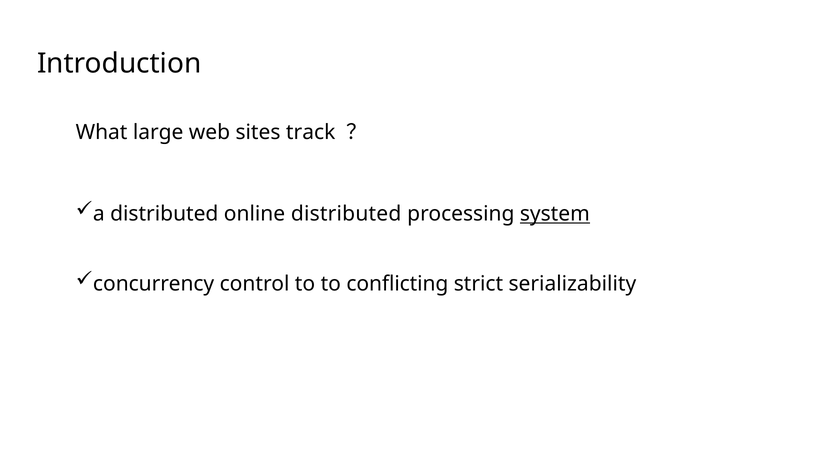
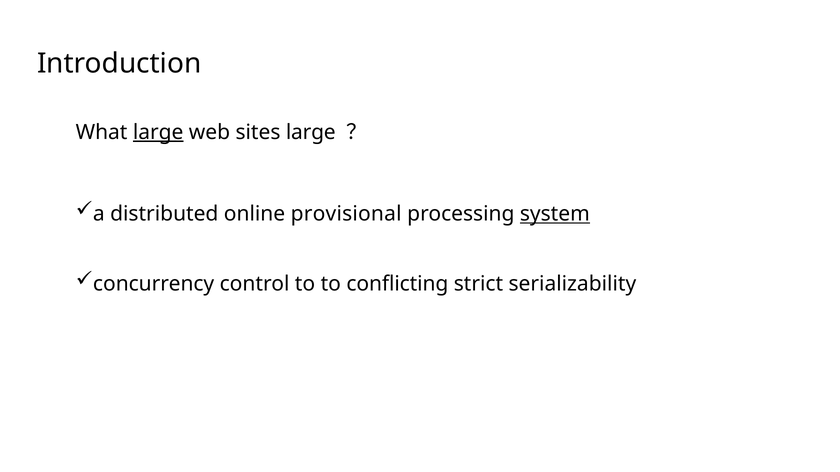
large underline: none -> present (158, 132)
sites track: track -> large (311, 132)
online distributed: distributed -> provisional (346, 214)
